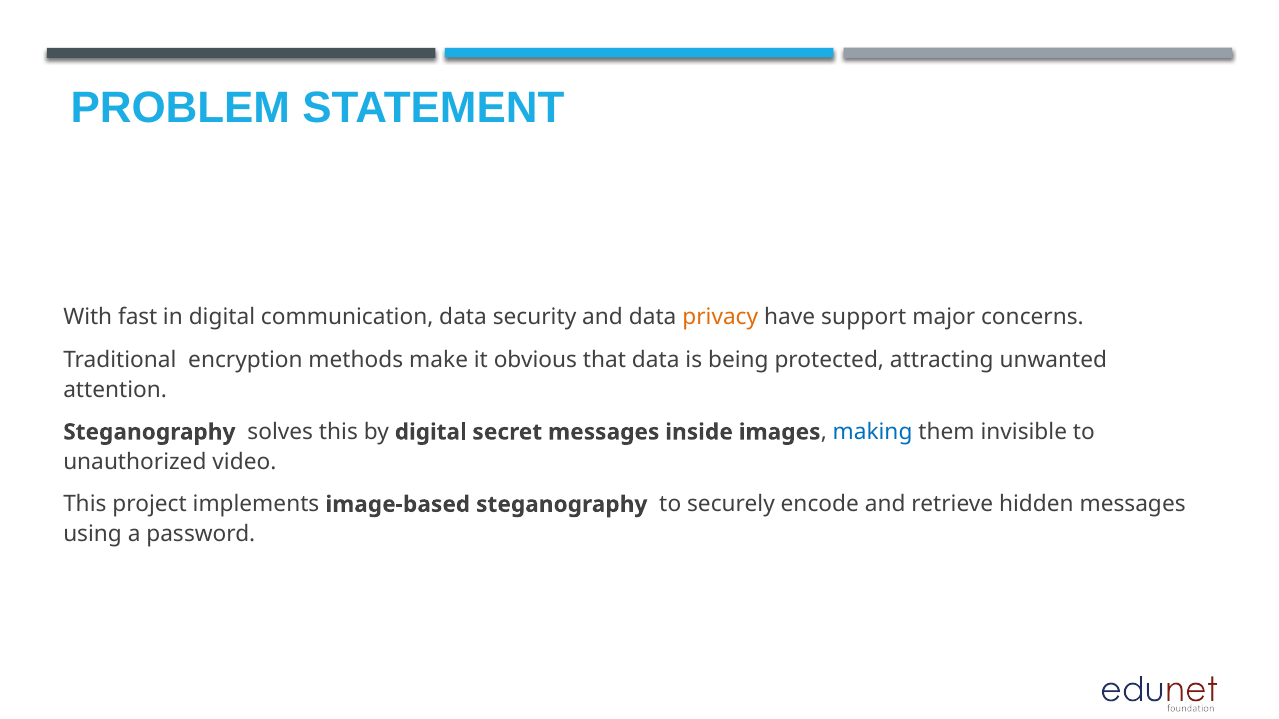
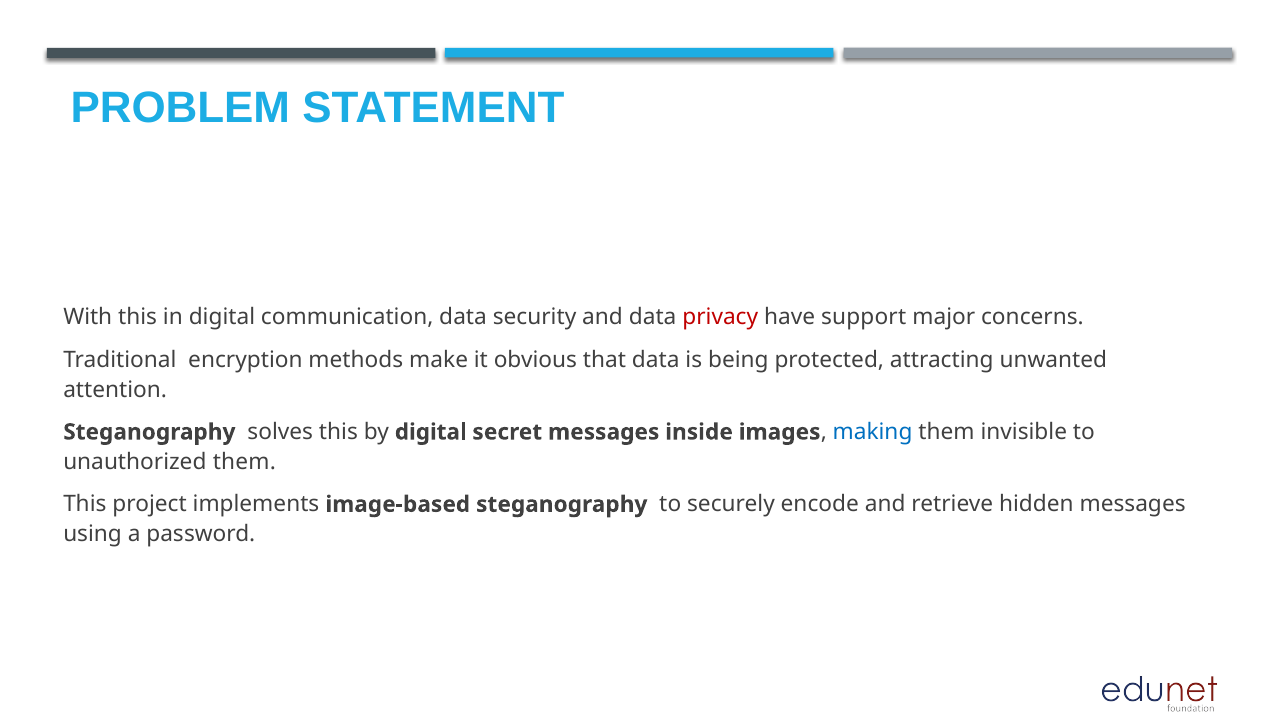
With fast: fast -> this (138, 317)
privacy colour: orange -> red (720, 317)
unauthorized video: video -> them (244, 462)
